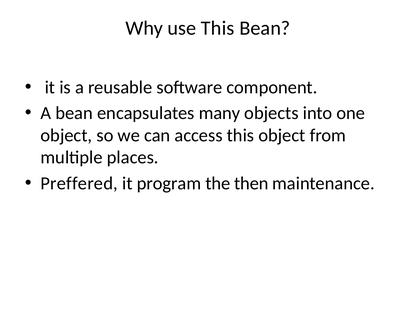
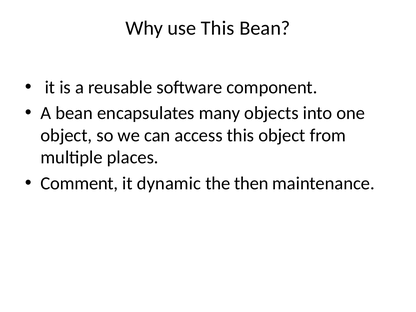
Preffered: Preffered -> Comment (79, 183)
program: program -> dynamic (169, 183)
